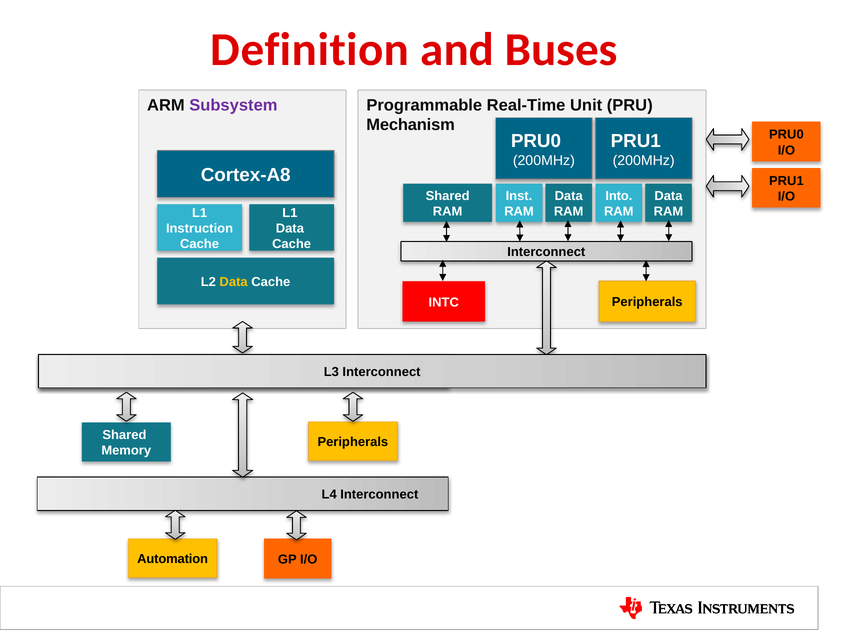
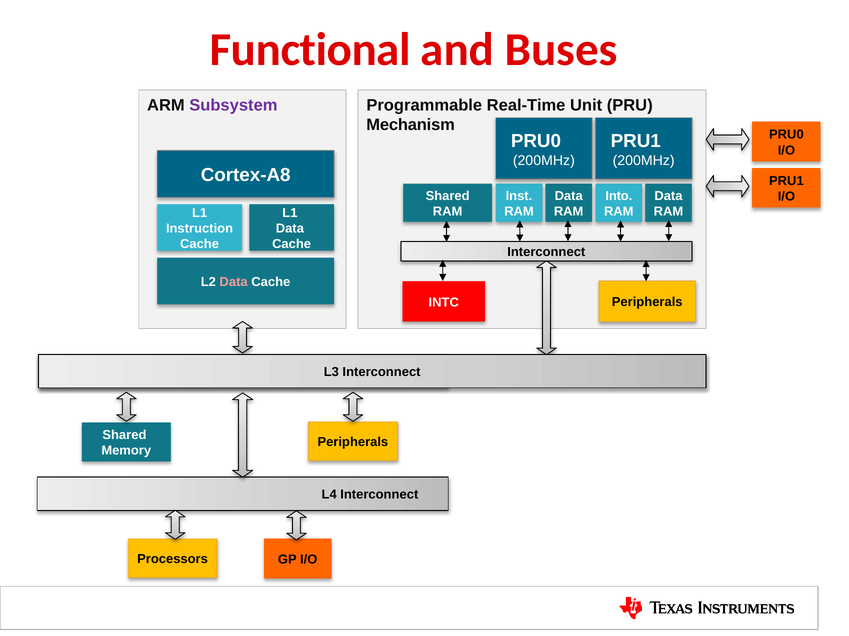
Definition: Definition -> Functional (310, 50)
Data colour: yellow -> pink (234, 282)
Automation: Automation -> Processors (173, 560)
